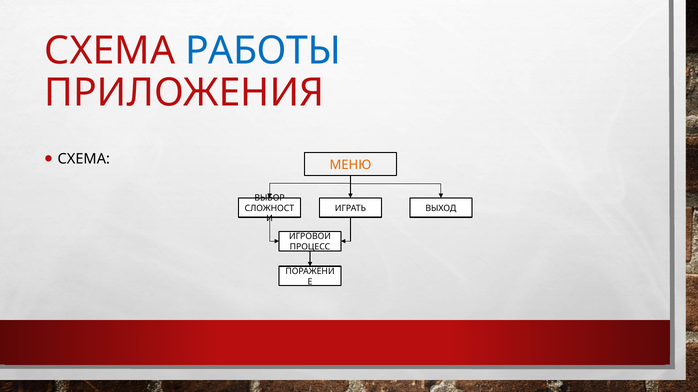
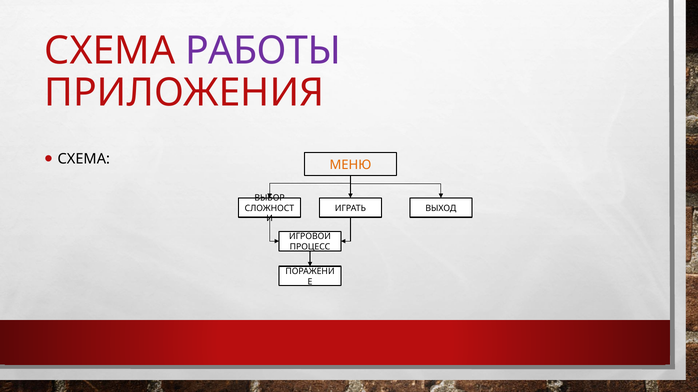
РАБОТЫ colour: blue -> purple (263, 51)
